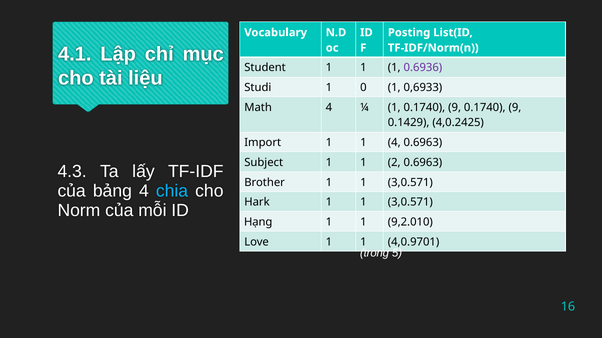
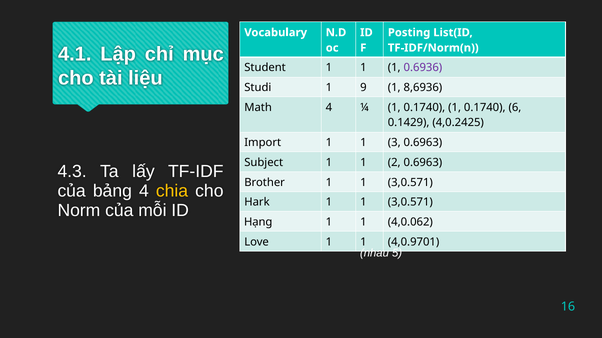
0: 0 -> 9 (363, 88)
0,6933: 0,6933 -> 8,6936 (423, 88)
1 0.1740 9: 9 -> 1 (455, 108)
9: 9 -> 6 (515, 108)
1 4: 4 -> 3 (394, 143)
chia colour: light blue -> yellow (172, 191)
9,2.010: 9,2.010 -> 4,0.062 (410, 222)
trong: trong -> nhau (374, 253)
